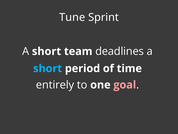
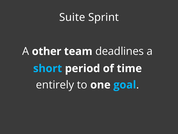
Tune: Tune -> Suite (72, 17)
A short: short -> other (47, 51)
goal colour: pink -> light blue (125, 85)
